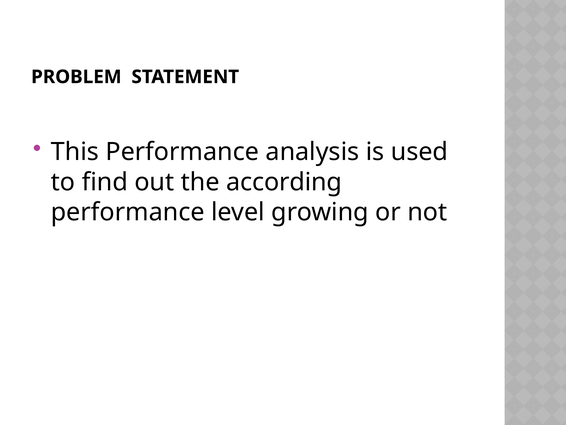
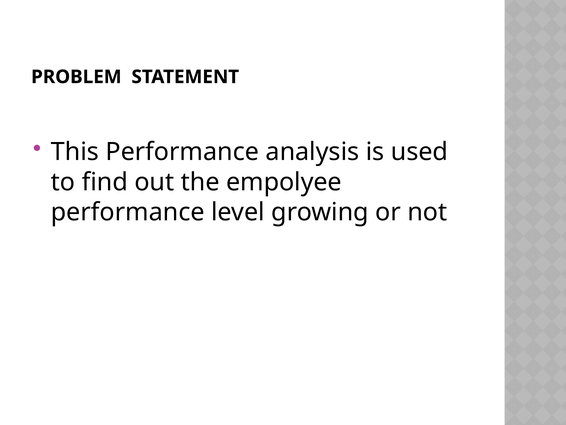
according: according -> empolyee (284, 182)
